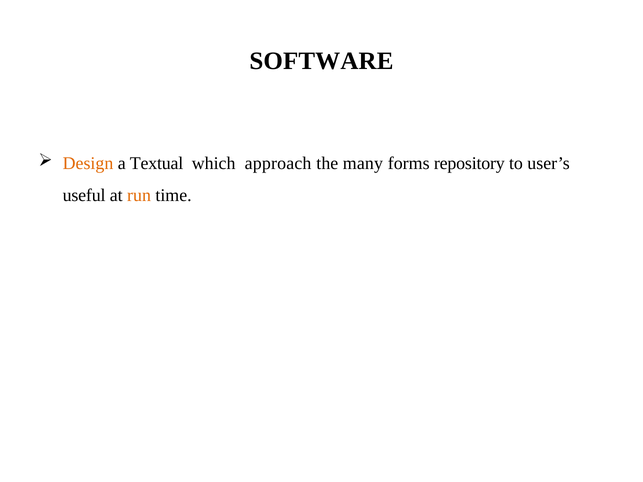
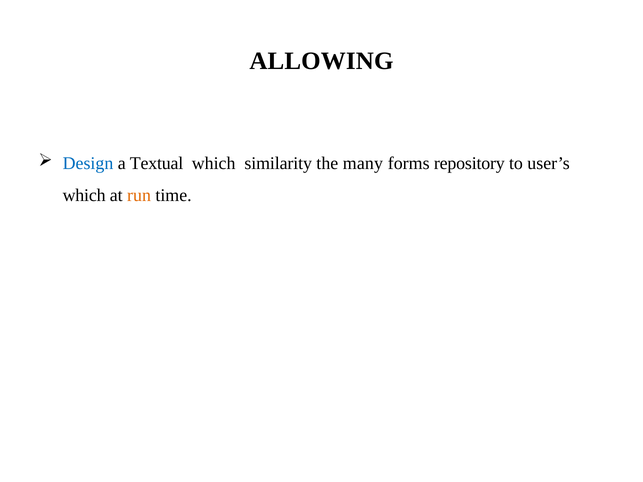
SOFTWARE: SOFTWARE -> ALLOWING (321, 61)
Design colour: orange -> blue (88, 163)
approach: approach -> similarity (278, 163)
useful: useful -> which (84, 196)
